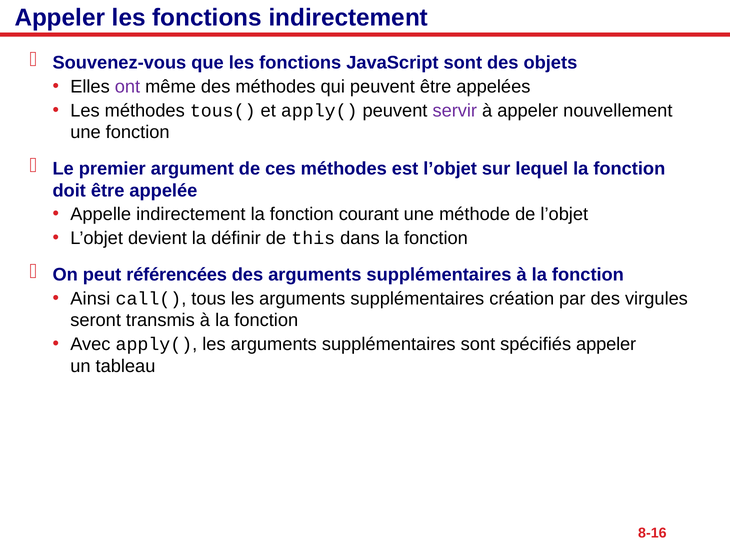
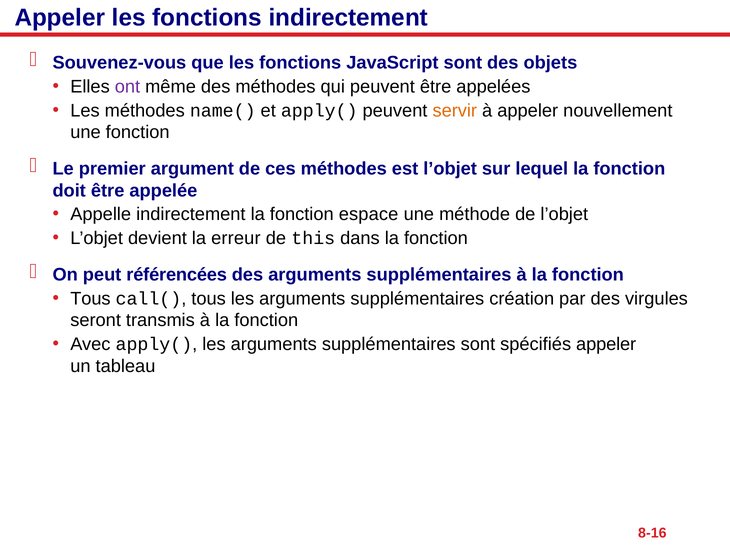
tous(: tous( -> name( (223, 110)
servir colour: purple -> orange (455, 110)
courant: courant -> espace (369, 214)
définir: définir -> erreur (236, 238)
Ainsi: Ainsi -> Tous (90, 298)
